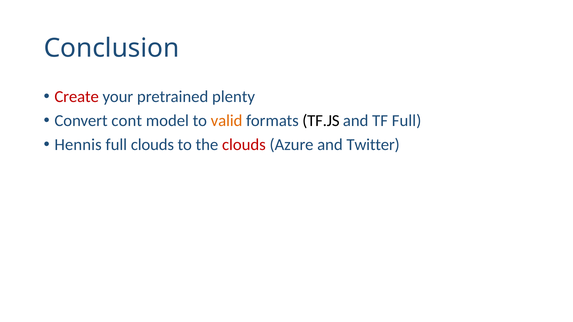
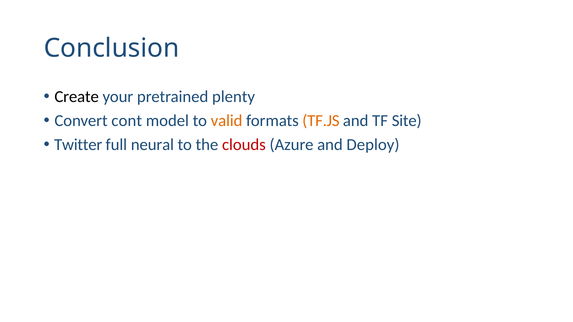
Create colour: red -> black (77, 97)
TF.JS colour: black -> orange (321, 121)
TF Full: Full -> Site (407, 121)
Hennis: Hennis -> Twitter (78, 145)
full clouds: clouds -> neural (152, 145)
Twitter: Twitter -> Deploy (373, 145)
